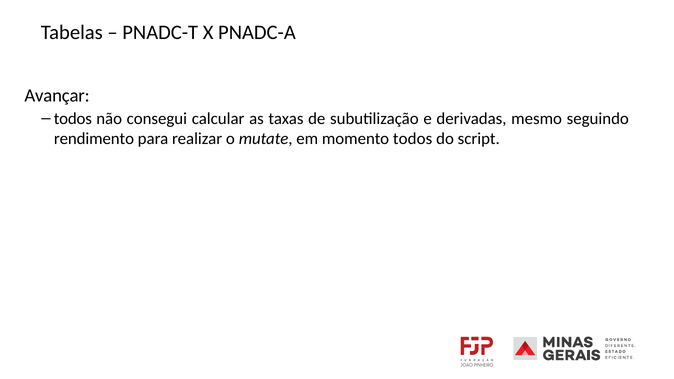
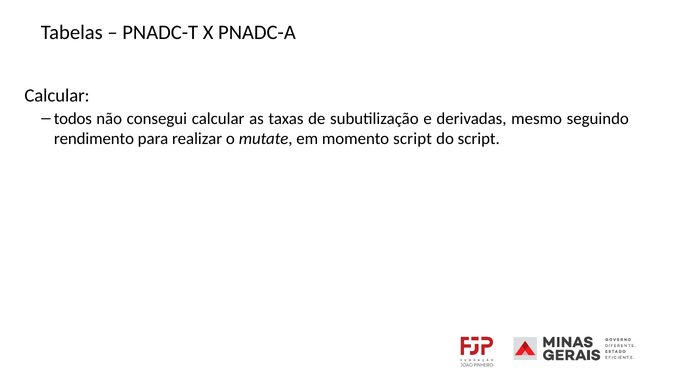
Avançar: Avançar -> Calcular (57, 96)
momento todos: todos -> script (413, 139)
